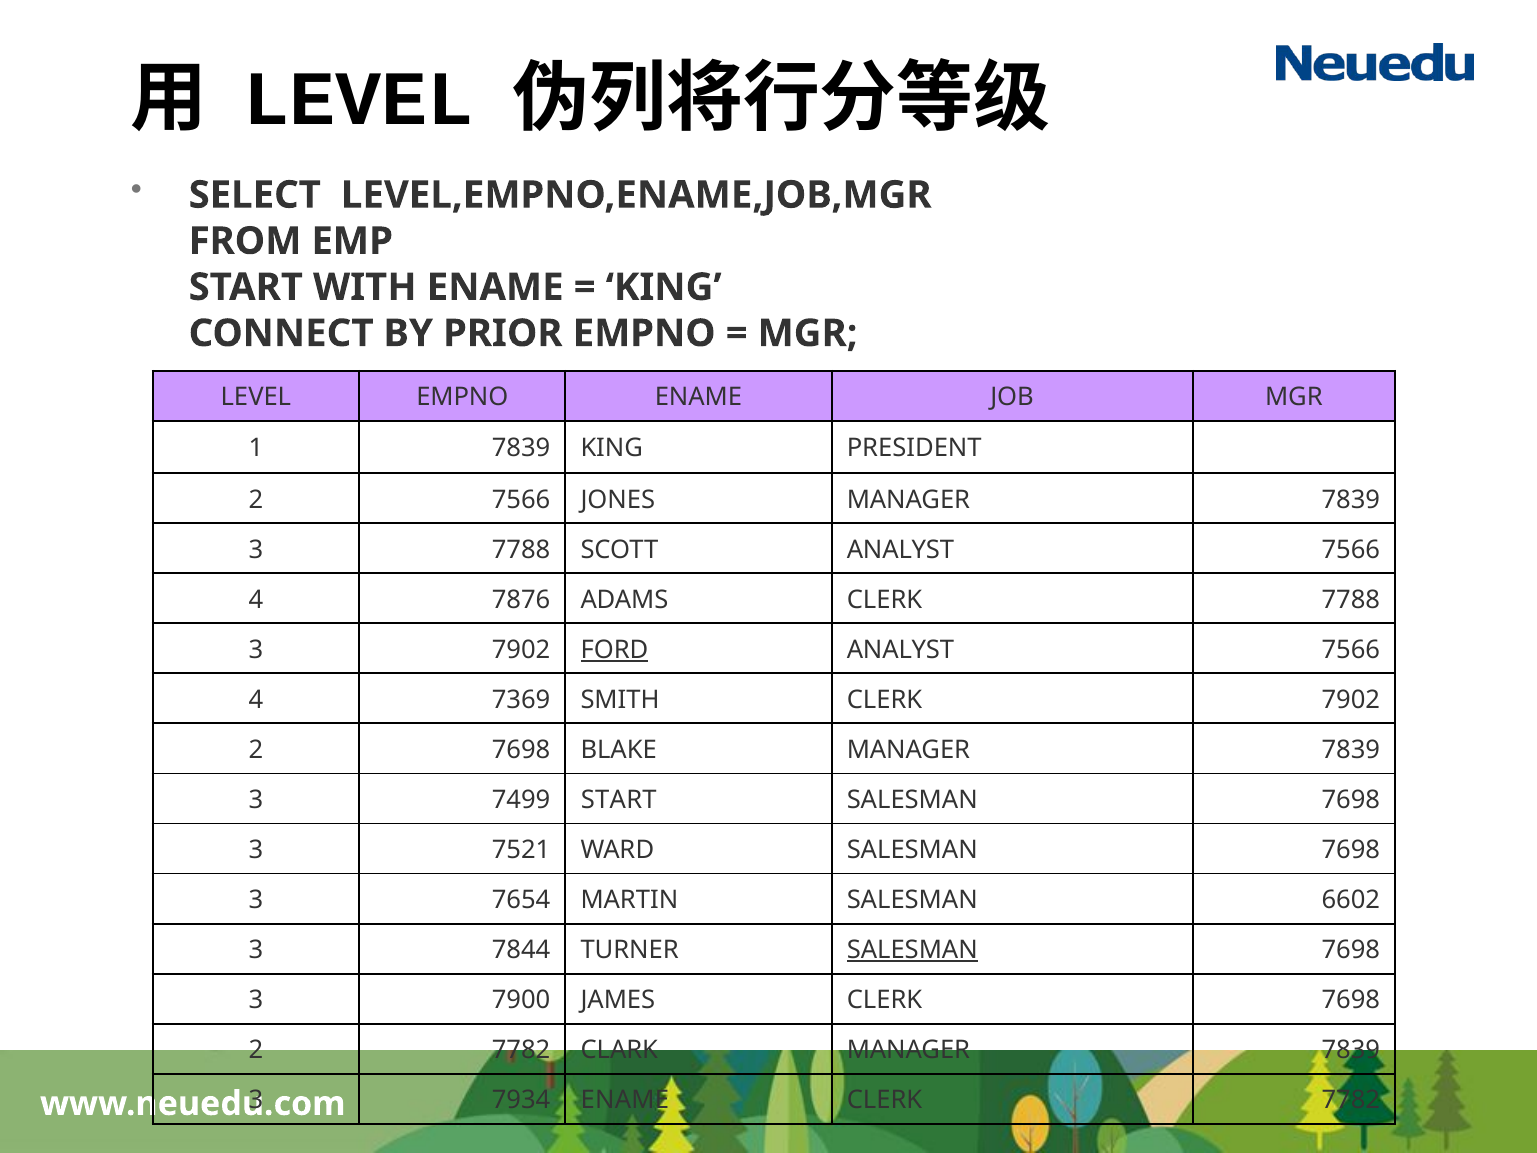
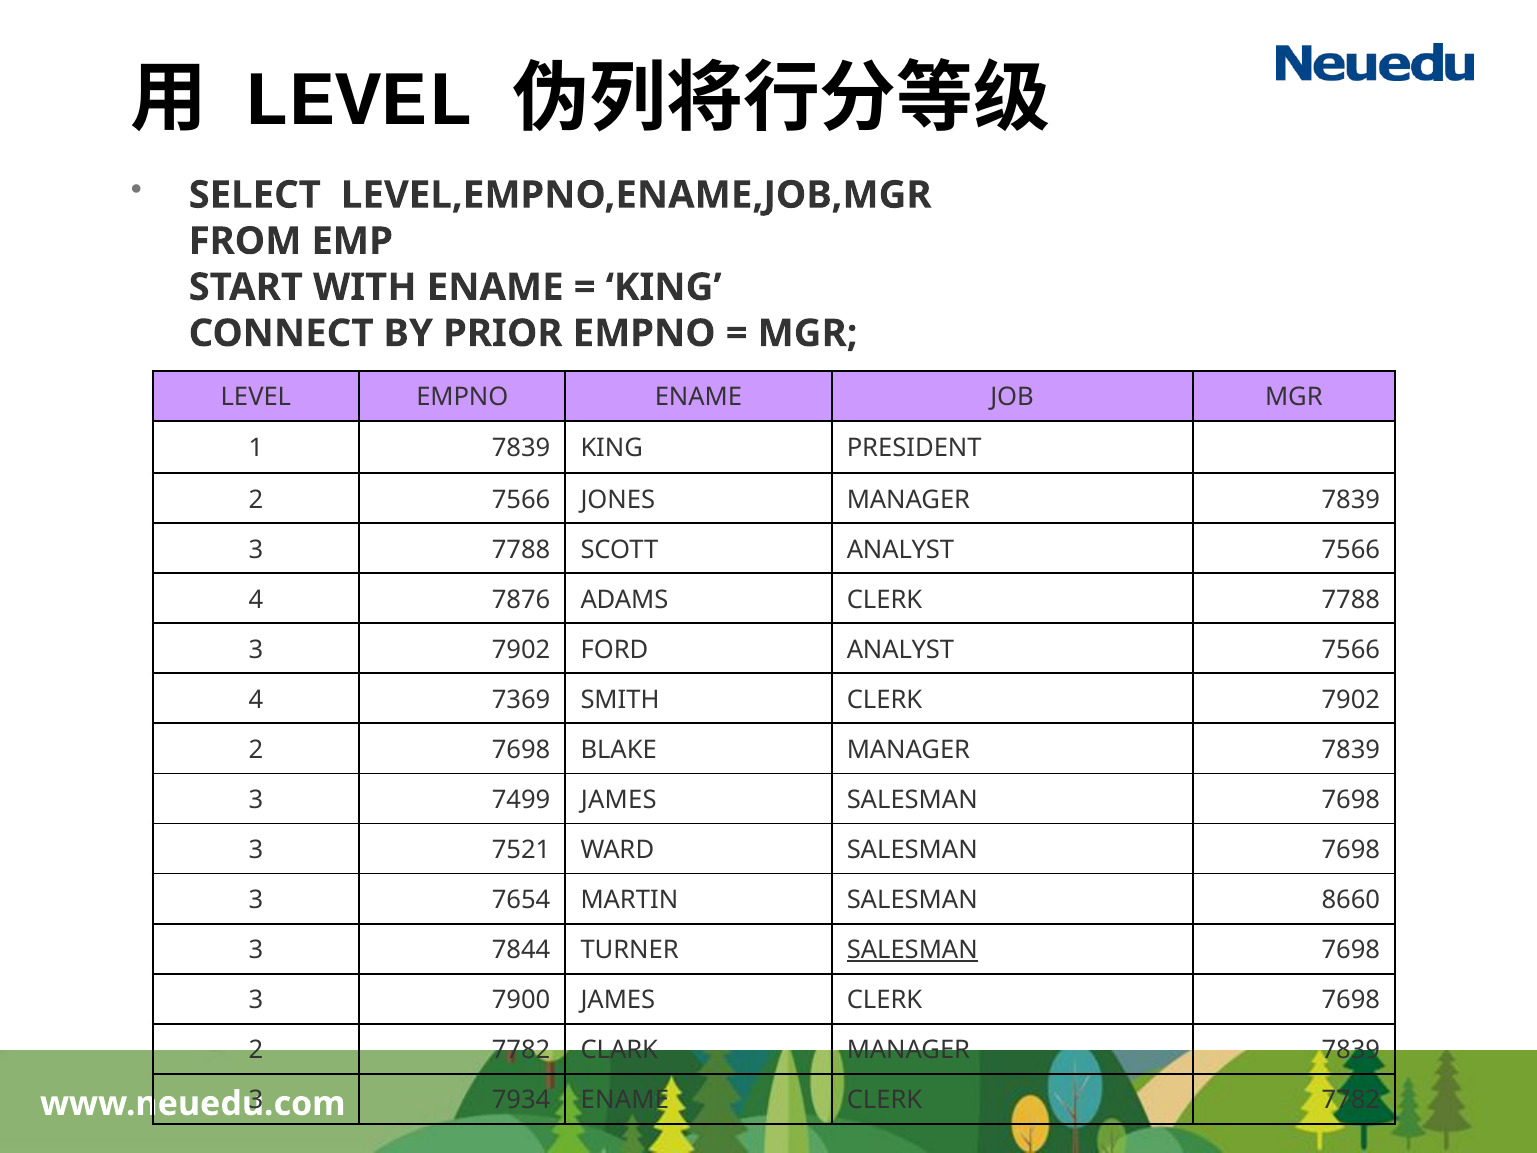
FORD underline: present -> none (614, 650)
7499 START: START -> JAMES (619, 800)
6602: 6602 -> 8660 (1351, 900)
